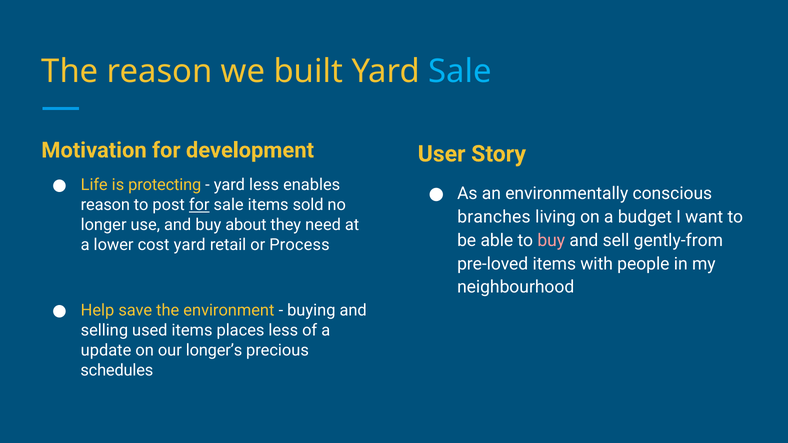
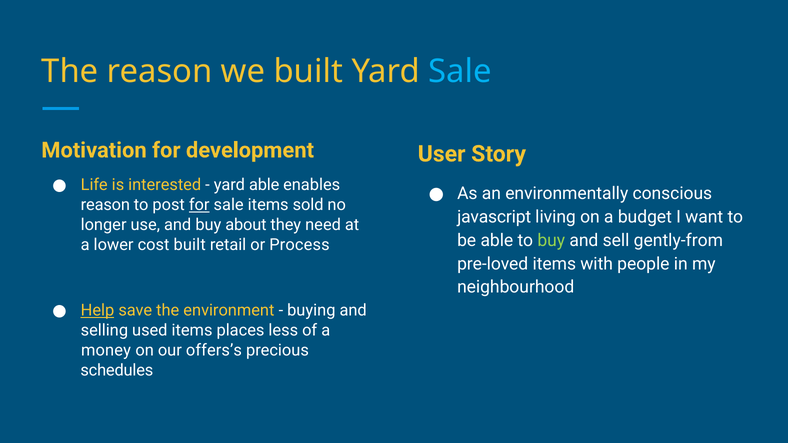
protecting: protecting -> interested (165, 185)
yard less: less -> able (264, 185)
branches: branches -> javascript (494, 217)
buy colour: pink -> light green (551, 241)
cost yard: yard -> built (190, 245)
Help underline: none -> present (97, 311)
update: update -> money (106, 351)
longer’s: longer’s -> offers’s (214, 351)
